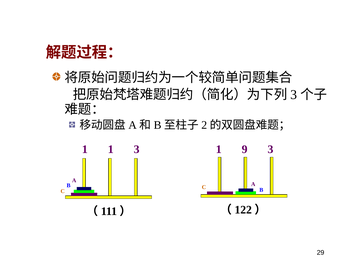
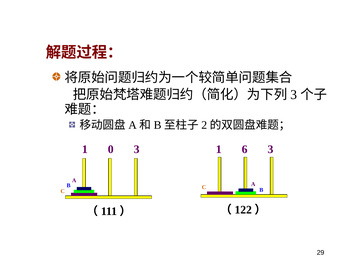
1 1: 1 -> 0 (111, 149)
9: 9 -> 6 (245, 149)
